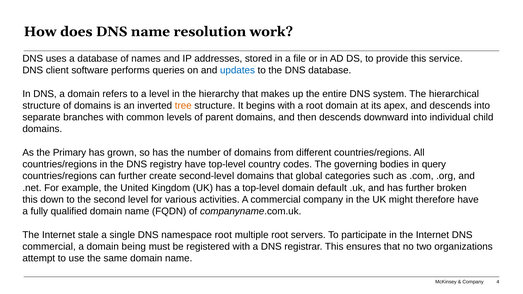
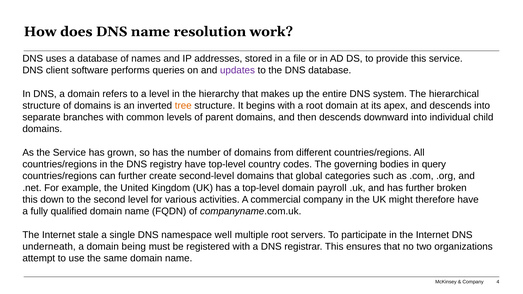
updates colour: blue -> purple (237, 70)
the Primary: Primary -> Service (69, 153)
default: default -> payroll (332, 188)
namespace root: root -> well (223, 235)
commercial: commercial -> underneath (49, 247)
